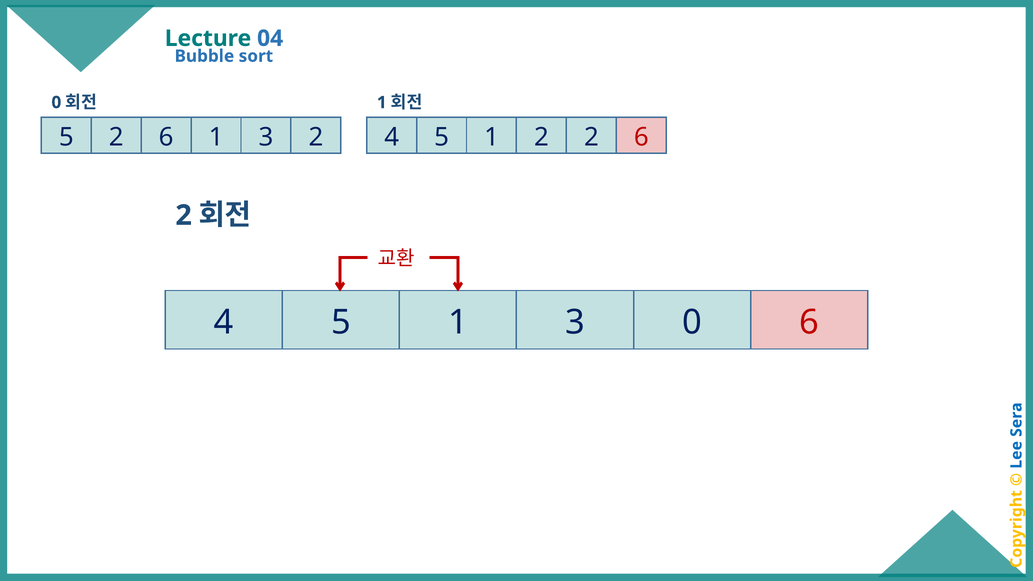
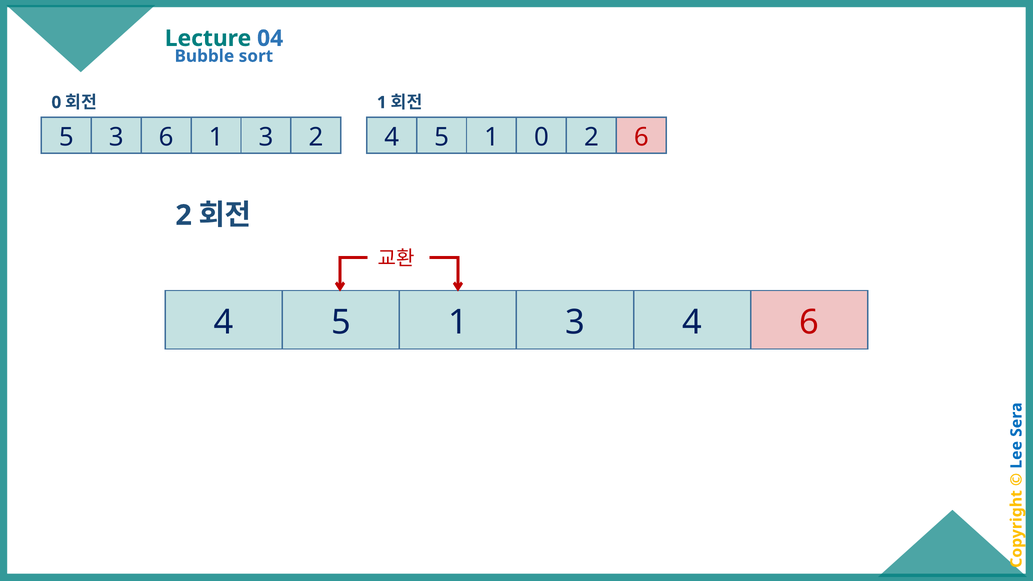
5 2: 2 -> 3 (116, 137)
1 2: 2 -> 0 (541, 137)
3 0: 0 -> 4 (692, 322)
